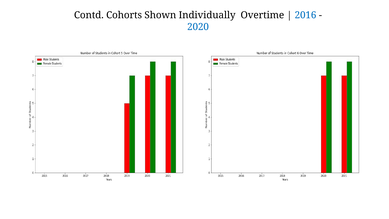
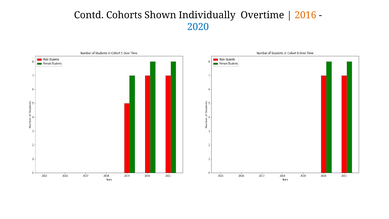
2016 colour: blue -> orange (305, 15)
